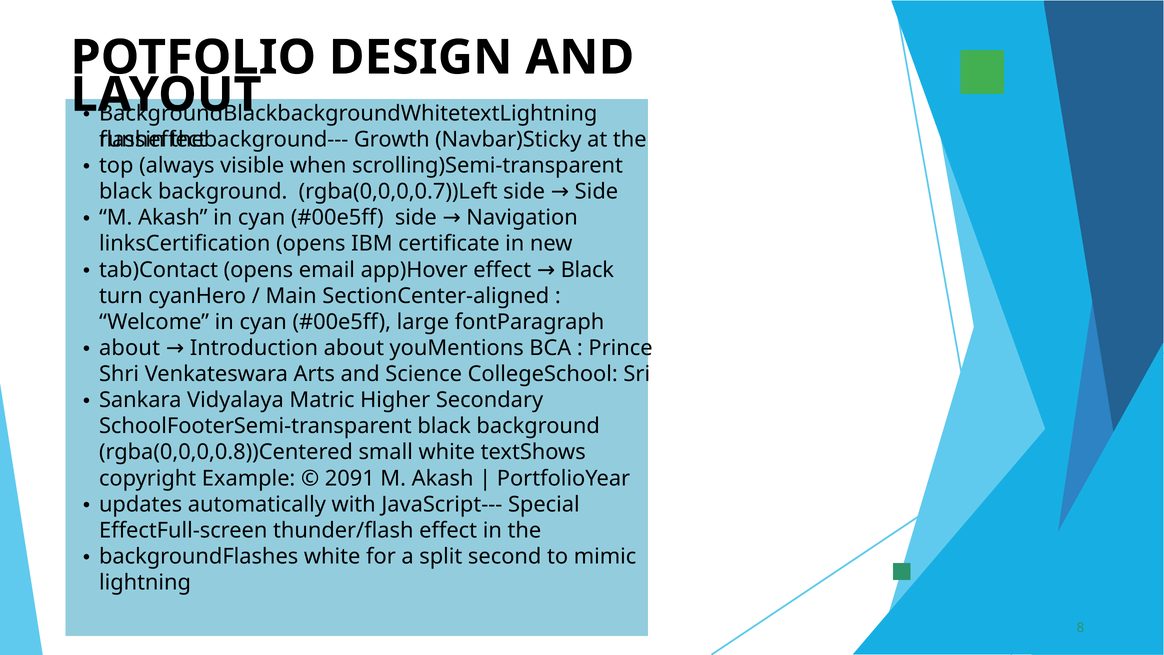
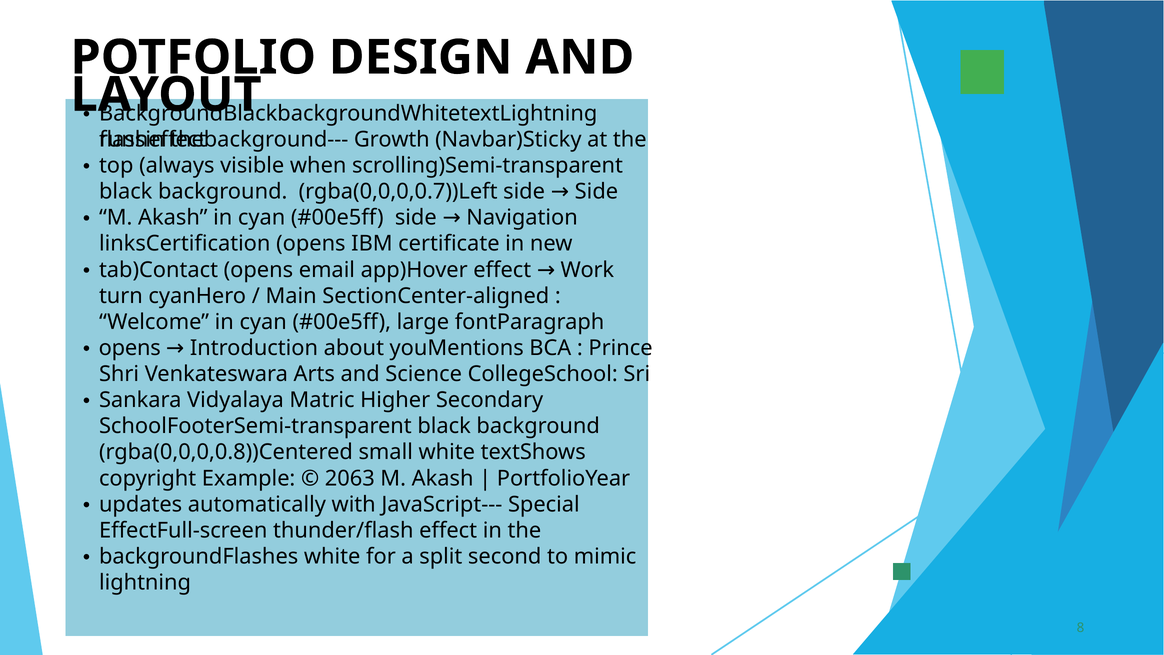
effect Black: Black -> Work (587, 270)
about: about -> opens (130, 348)
2091: 2091 -> 2063 (350, 478)
